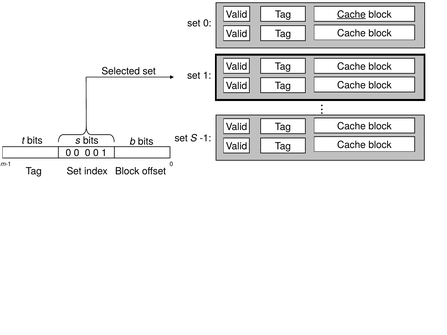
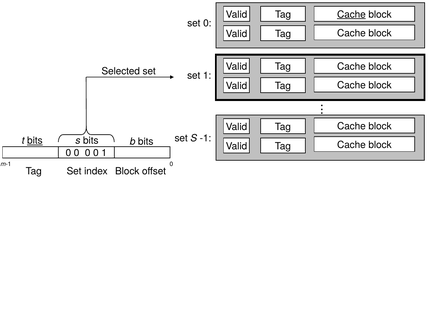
bits underline: none -> present (35, 141)
